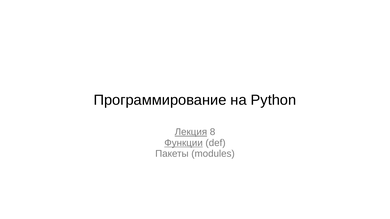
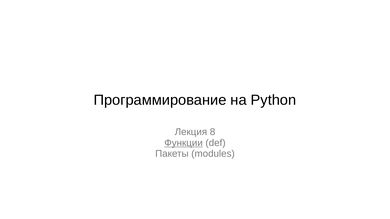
Лекция underline: present -> none (191, 132)
